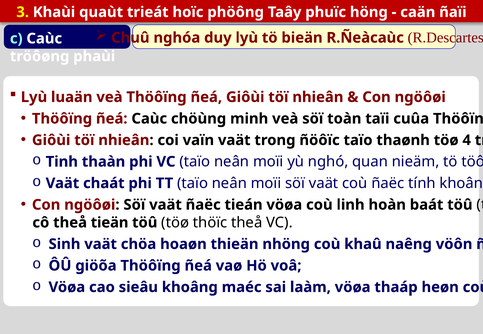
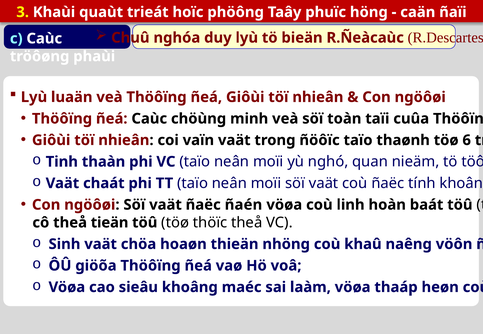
4: 4 -> 6 (467, 140)
tieán: tieán -> ñaén (243, 205)
